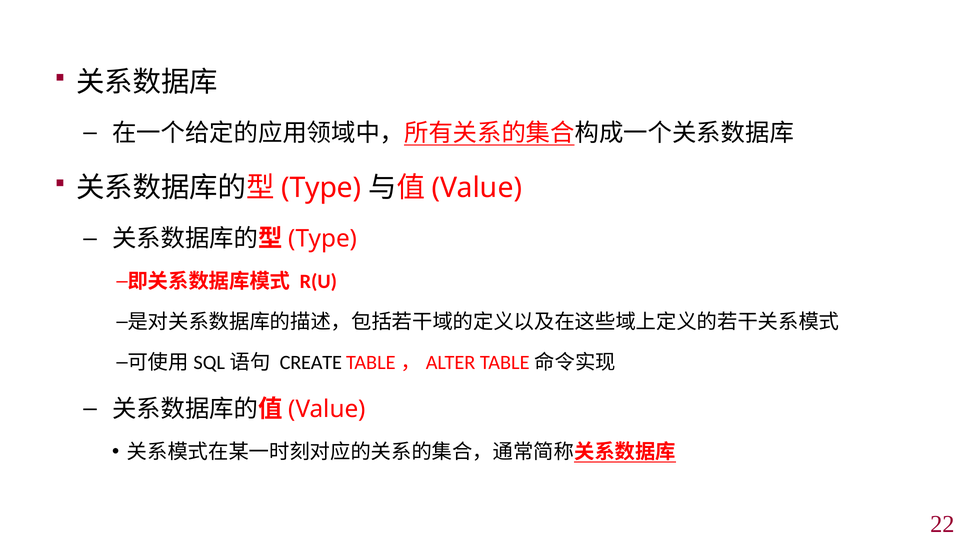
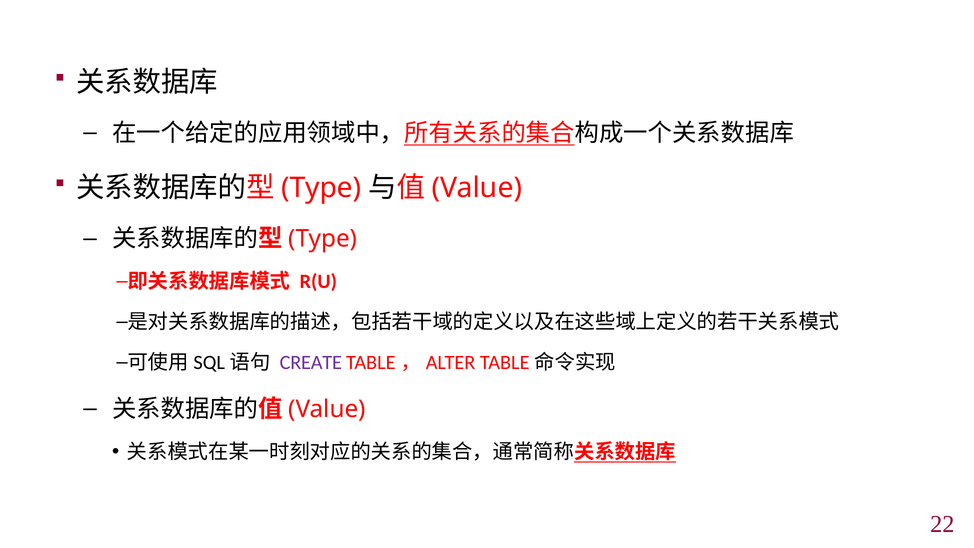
CREATE colour: black -> purple (311, 363)
